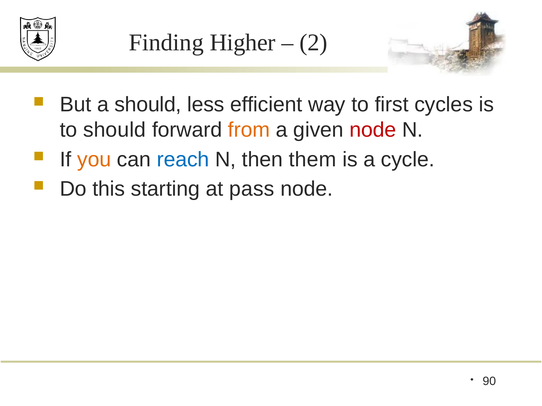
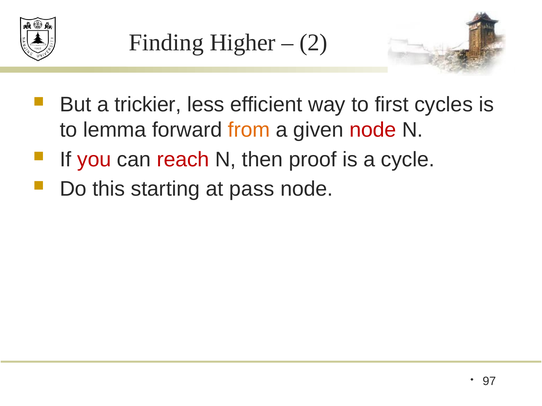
a should: should -> trickier (148, 105)
to should: should -> lemma (115, 130)
you colour: orange -> red (94, 160)
reach colour: blue -> red (183, 160)
them: them -> proof (313, 160)
90: 90 -> 97 (489, 382)
